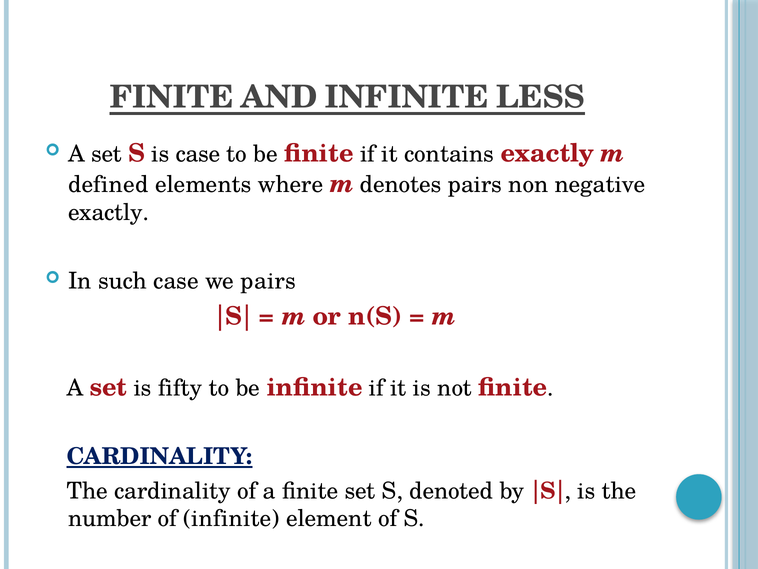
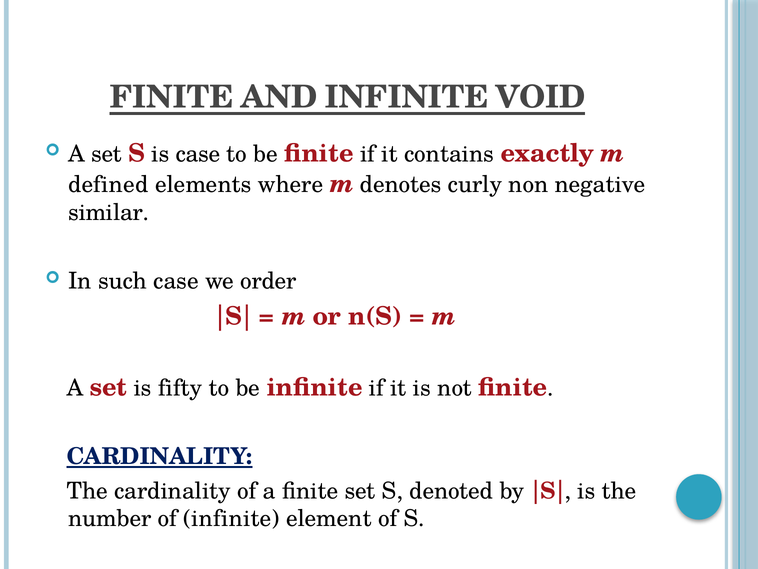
LESS: LESS -> VOID (541, 97)
denotes pairs: pairs -> curly (475, 184)
exactly: exactly -> similar (109, 213)
we pairs: pairs -> order (268, 281)
